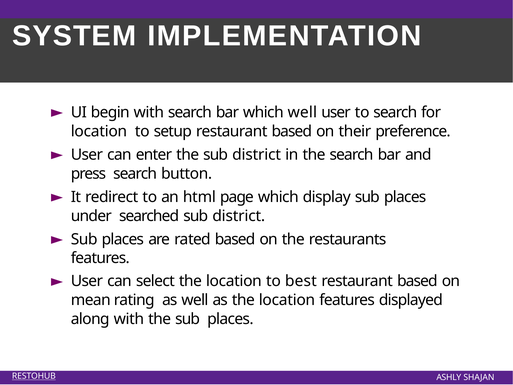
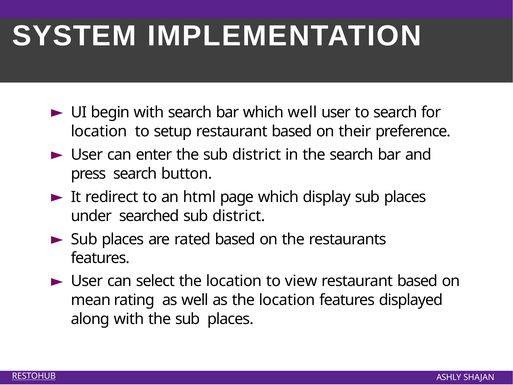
best: best -> view (301, 281)
